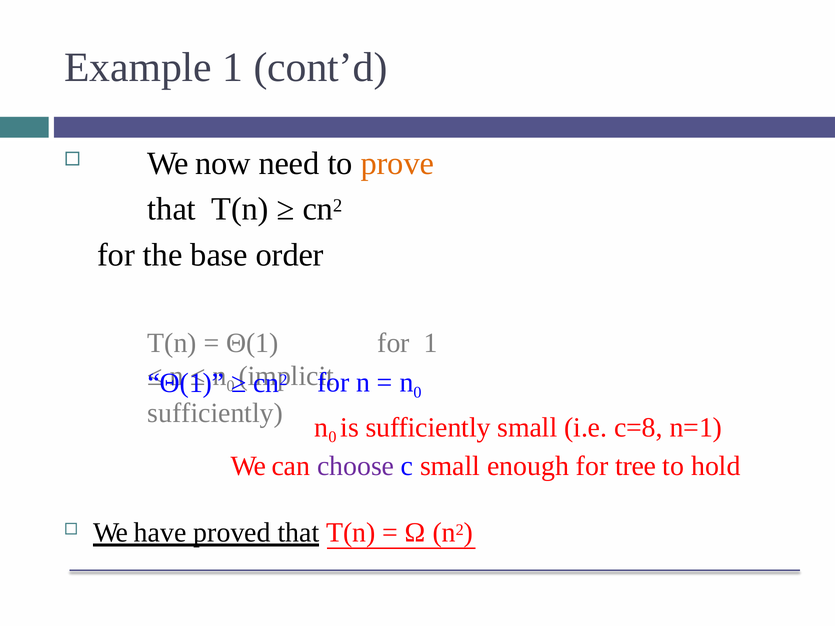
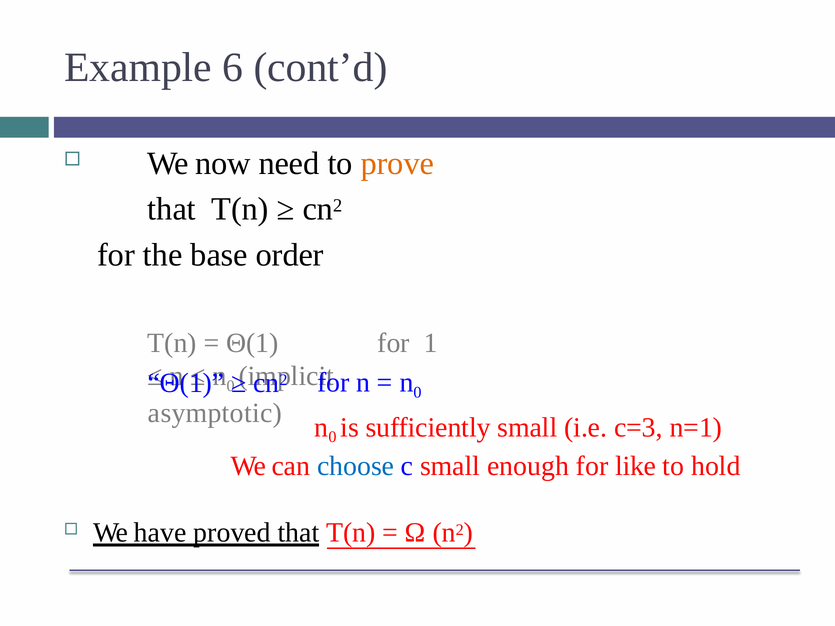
Example 1: 1 -> 6 (233, 68)
sufficiently: sufficiently -> asymptotic (215, 413)
c=8: c=8 -> c=3 (638, 428)
choose colour: purple -> blue (356, 466)
tree: tree -> like (636, 466)
